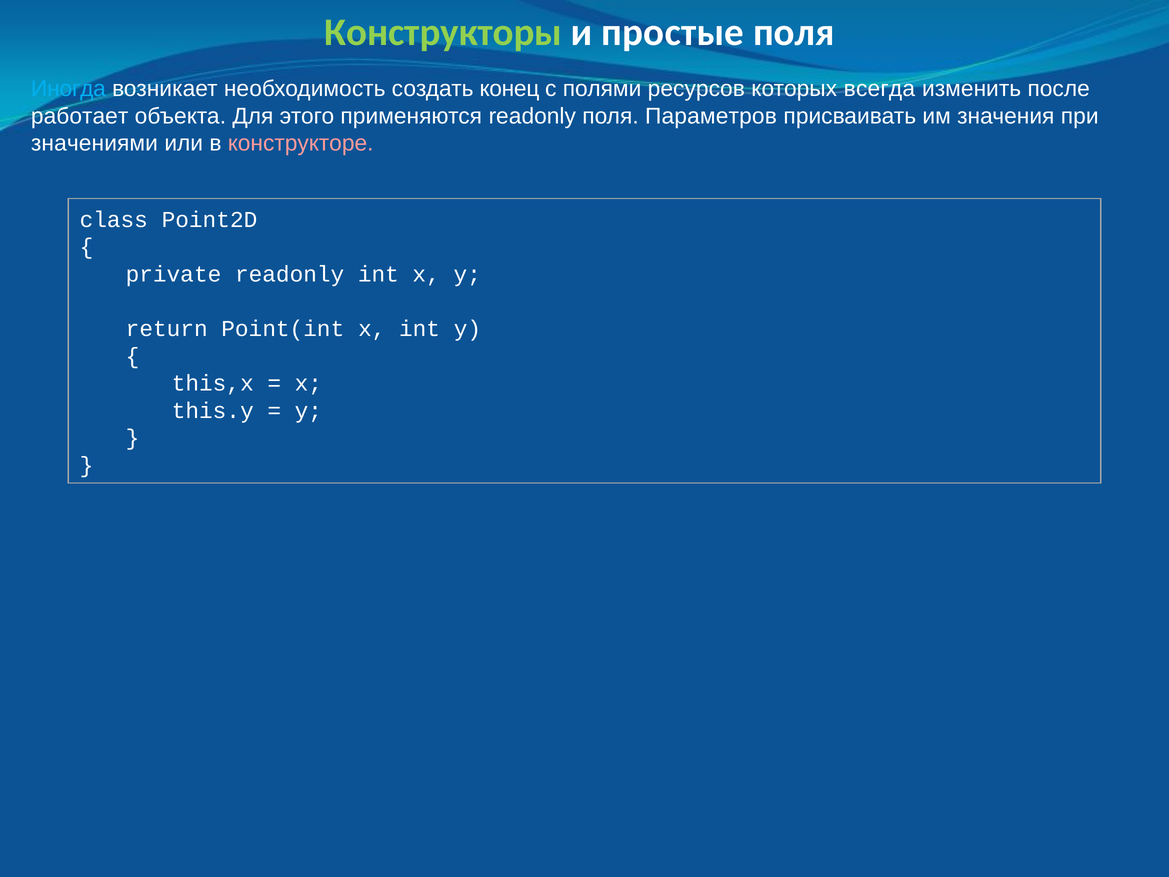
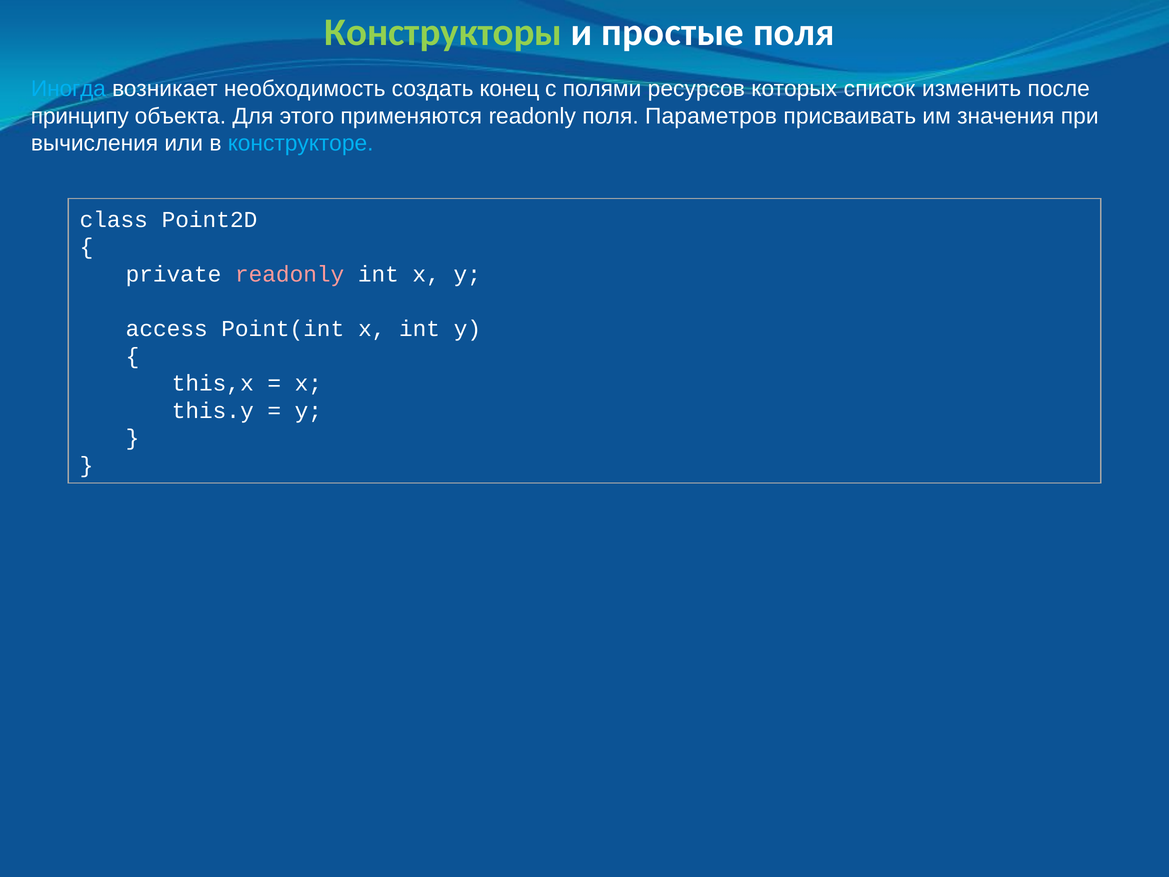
всегда: всегда -> список (879, 89)
работает: работает -> принципу (80, 116)
значениями: значениями -> вычисления (95, 143)
конструкторе colour: pink -> light blue (301, 143)
readonly colour: white -> pink (290, 274)
return: return -> access (167, 329)
